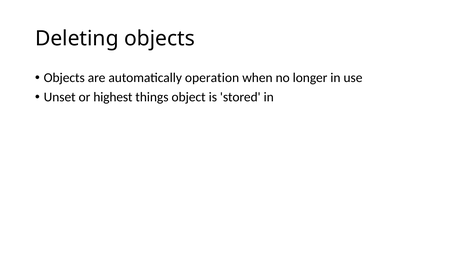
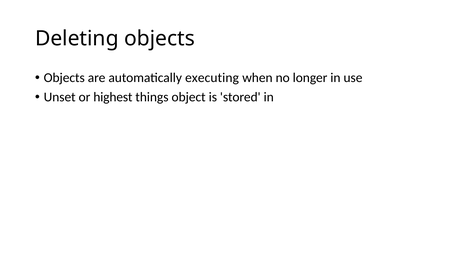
operation: operation -> executing (212, 78)
